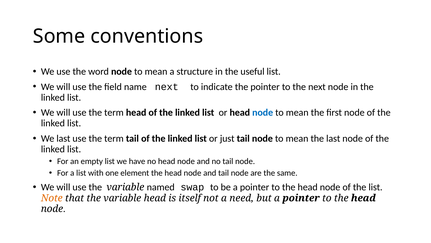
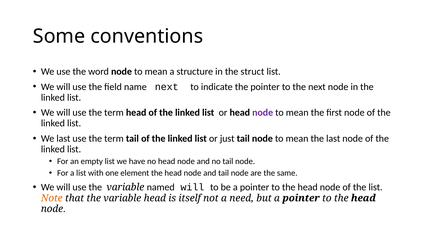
useful: useful -> struct (252, 71)
node colour: blue -> purple (263, 112)
named swap: swap -> will (192, 187)
